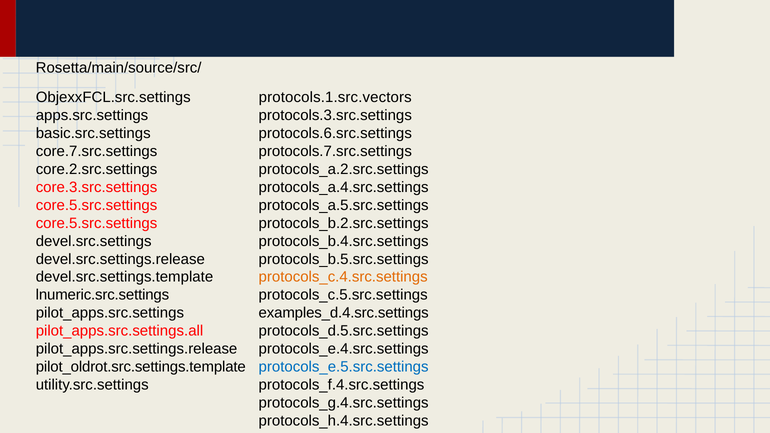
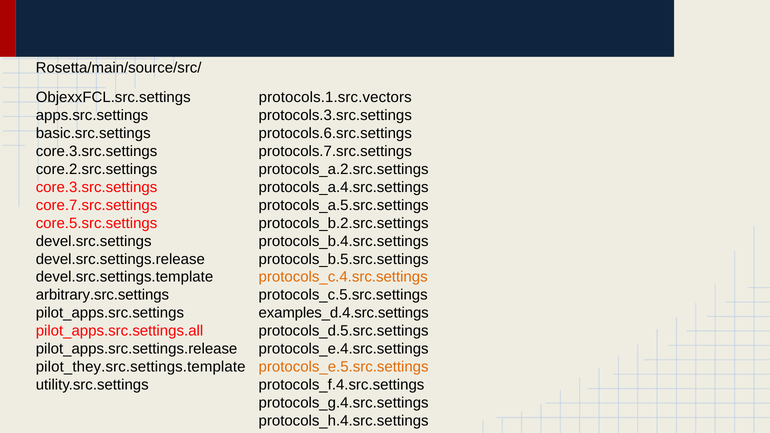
core.7.src.settings: core.7.src.settings -> core.3.src.settings (97, 151)
core.5.src.settings: core.5.src.settings -> core.7.src.settings (97, 205)
lnumeric.src.settings: lnumeric.src.settings -> arbitrary.src.settings (102, 295)
pilot_oldrot.src.settings.template: pilot_oldrot.src.settings.template -> pilot_they.src.settings.template (141, 367)
protocols_e.5.src.settings colour: blue -> orange (344, 367)
